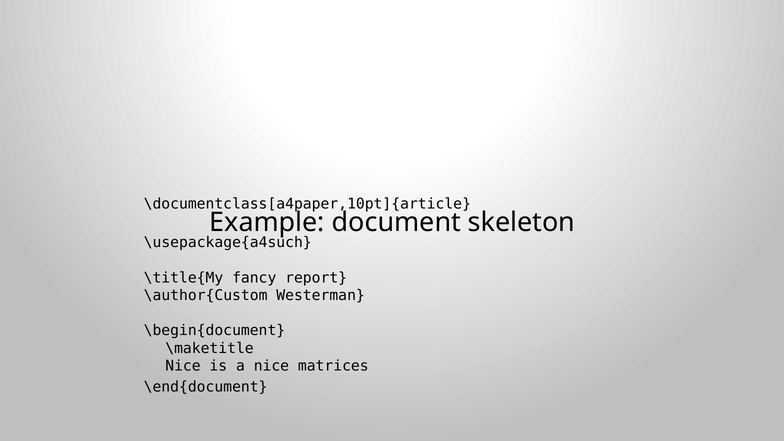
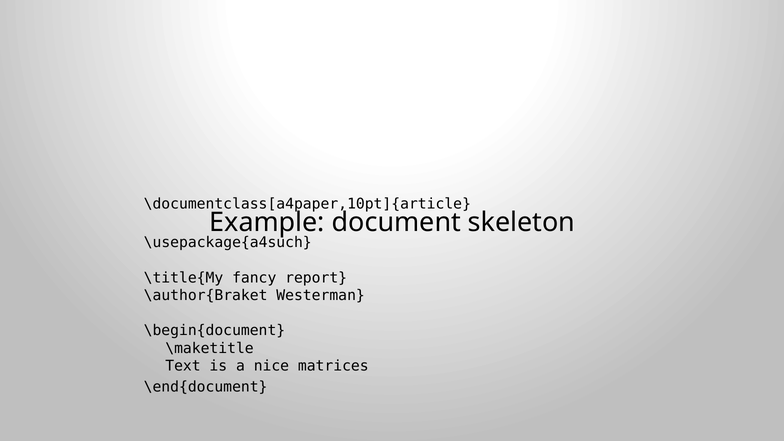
\author{Custom: \author{Custom -> \author{Braket (206, 295)
Nice: Nice -> Text (183, 366)
